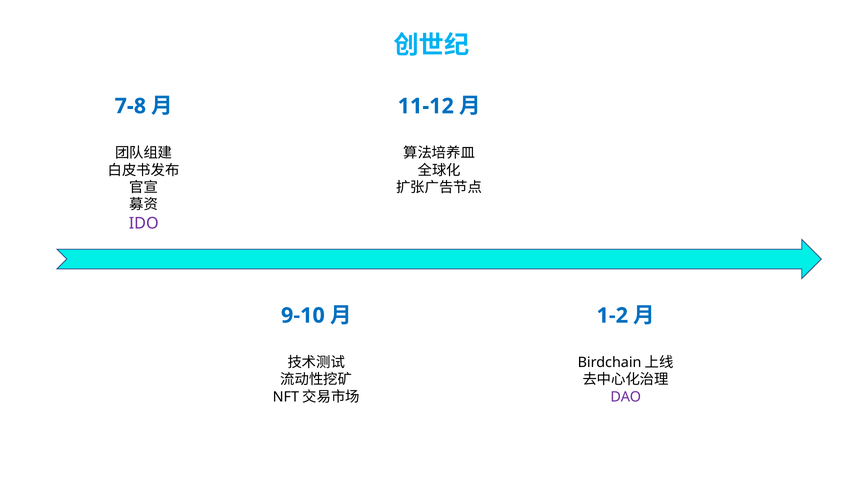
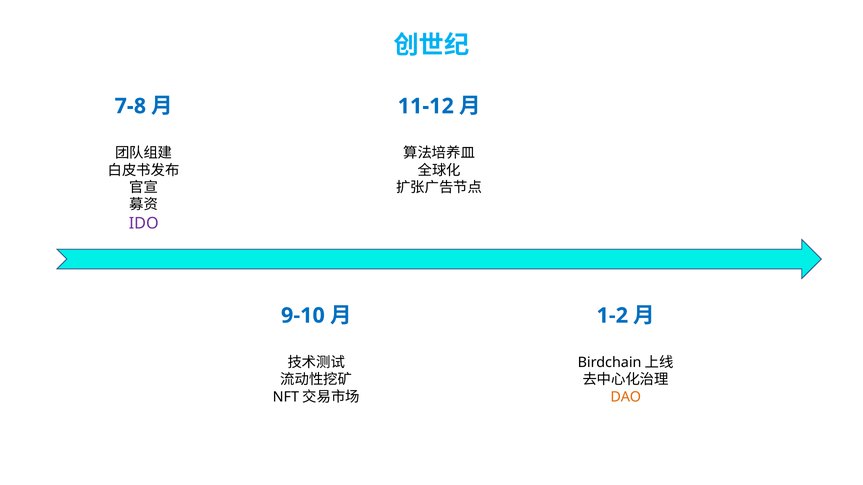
DAO colour: purple -> orange (626, 397)
